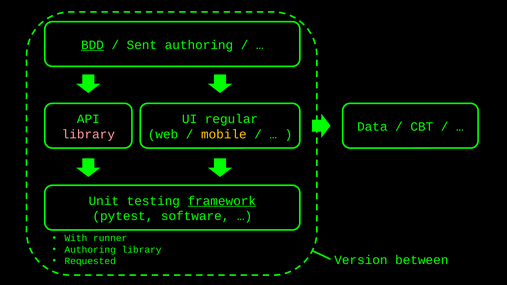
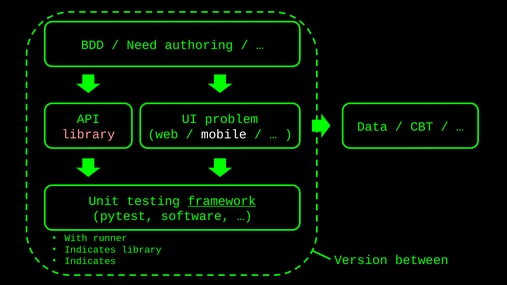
BDD underline: present -> none (92, 45)
Sent: Sent -> Need (142, 45)
regular: regular -> problem (231, 119)
mobile colour: yellow -> white (224, 134)
Authoring: Authoring -> Indicates (90, 250)
Requested: Requested -> Indicates (90, 261)
